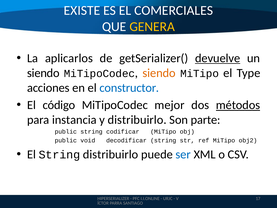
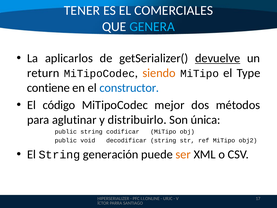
EXISTE: EXISTE -> TENER (82, 10)
GENERA colour: yellow -> light blue (152, 27)
siendo: siendo -> return (43, 73)
acciones: acciones -> contiene (48, 88)
métodos underline: present -> none (238, 105)
instancia: instancia -> aglutinar (74, 120)
parte: parte -> única (206, 120)
String distribuirlo: distribuirlo -> generación (111, 154)
ser colour: blue -> orange (183, 154)
